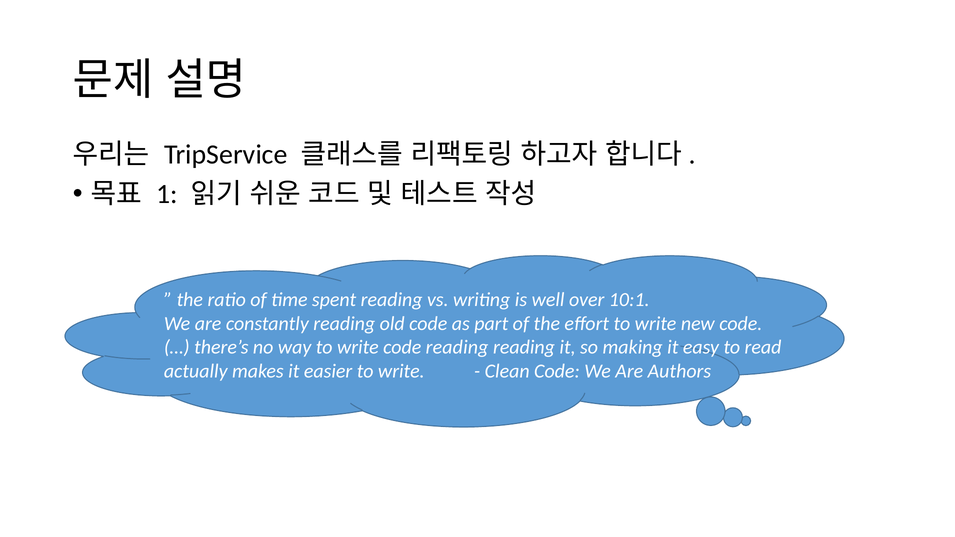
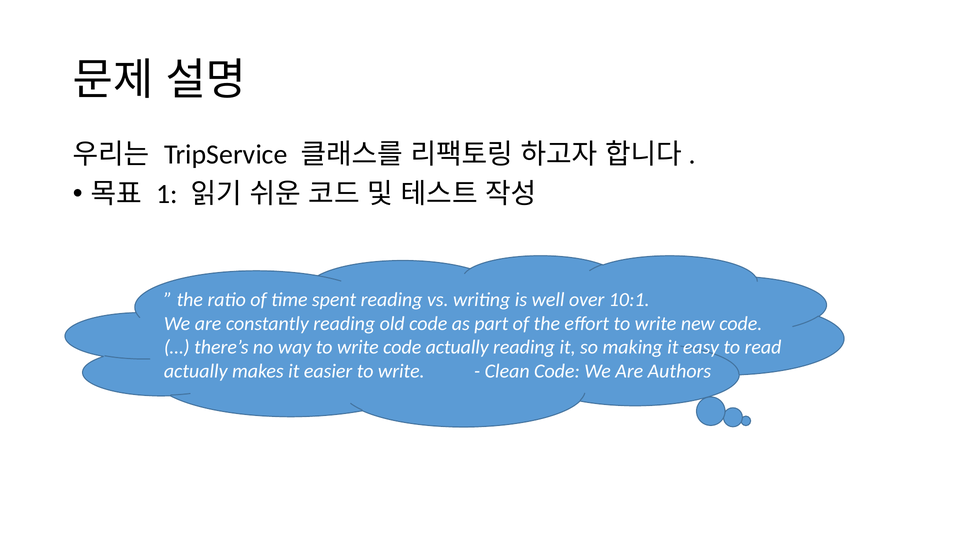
code reading: reading -> actually (457, 347)
